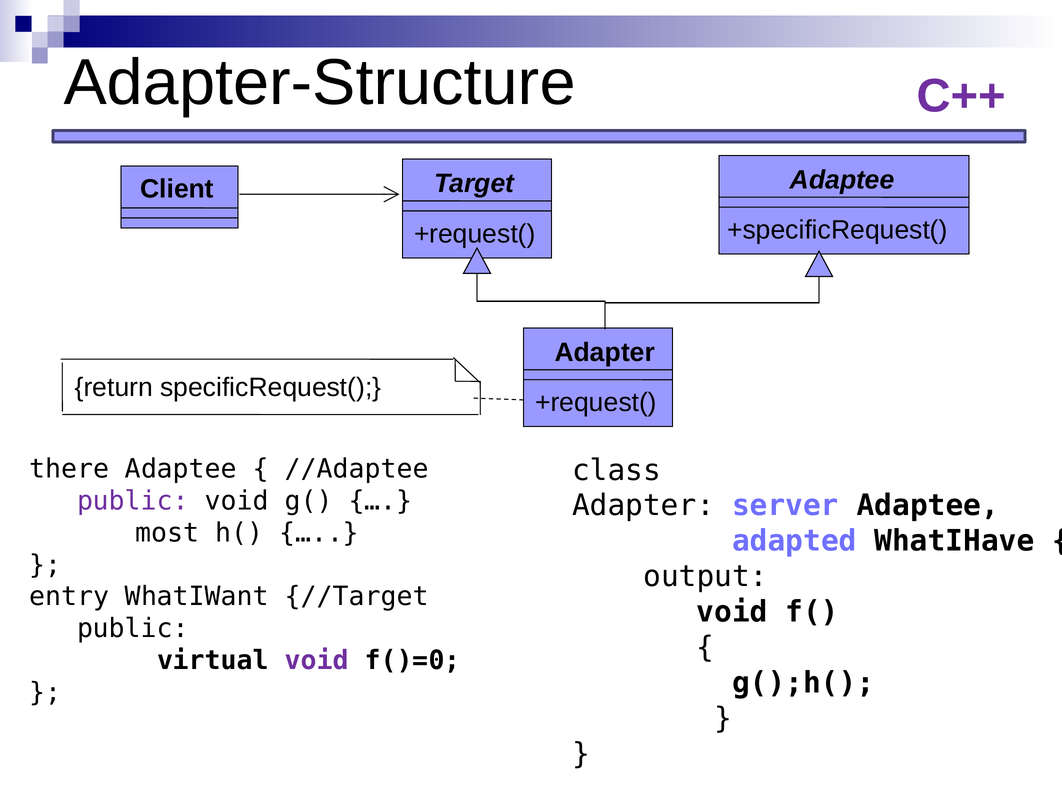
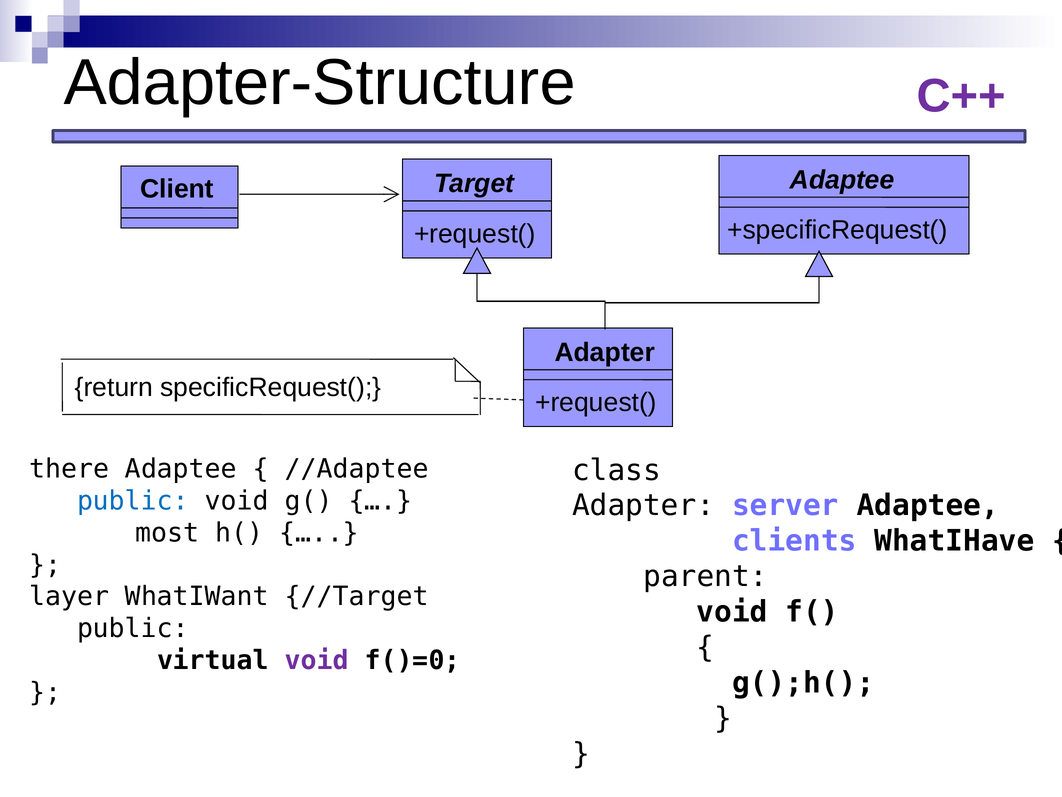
public colour: purple -> blue (133, 501)
adapted: adapted -> clients (794, 541)
output: output -> parent (705, 576)
entry: entry -> layer (69, 596)
